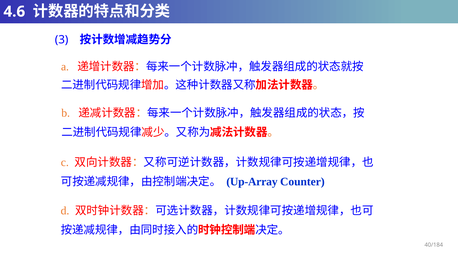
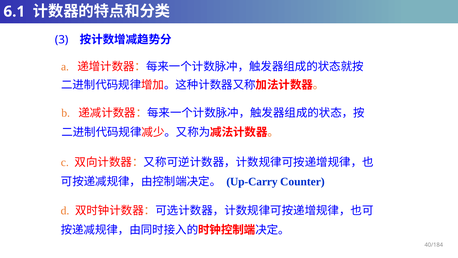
4.6: 4.6 -> 6.1 (14, 12)
Up-Array: Up-Array -> Up-Carry (252, 181)
